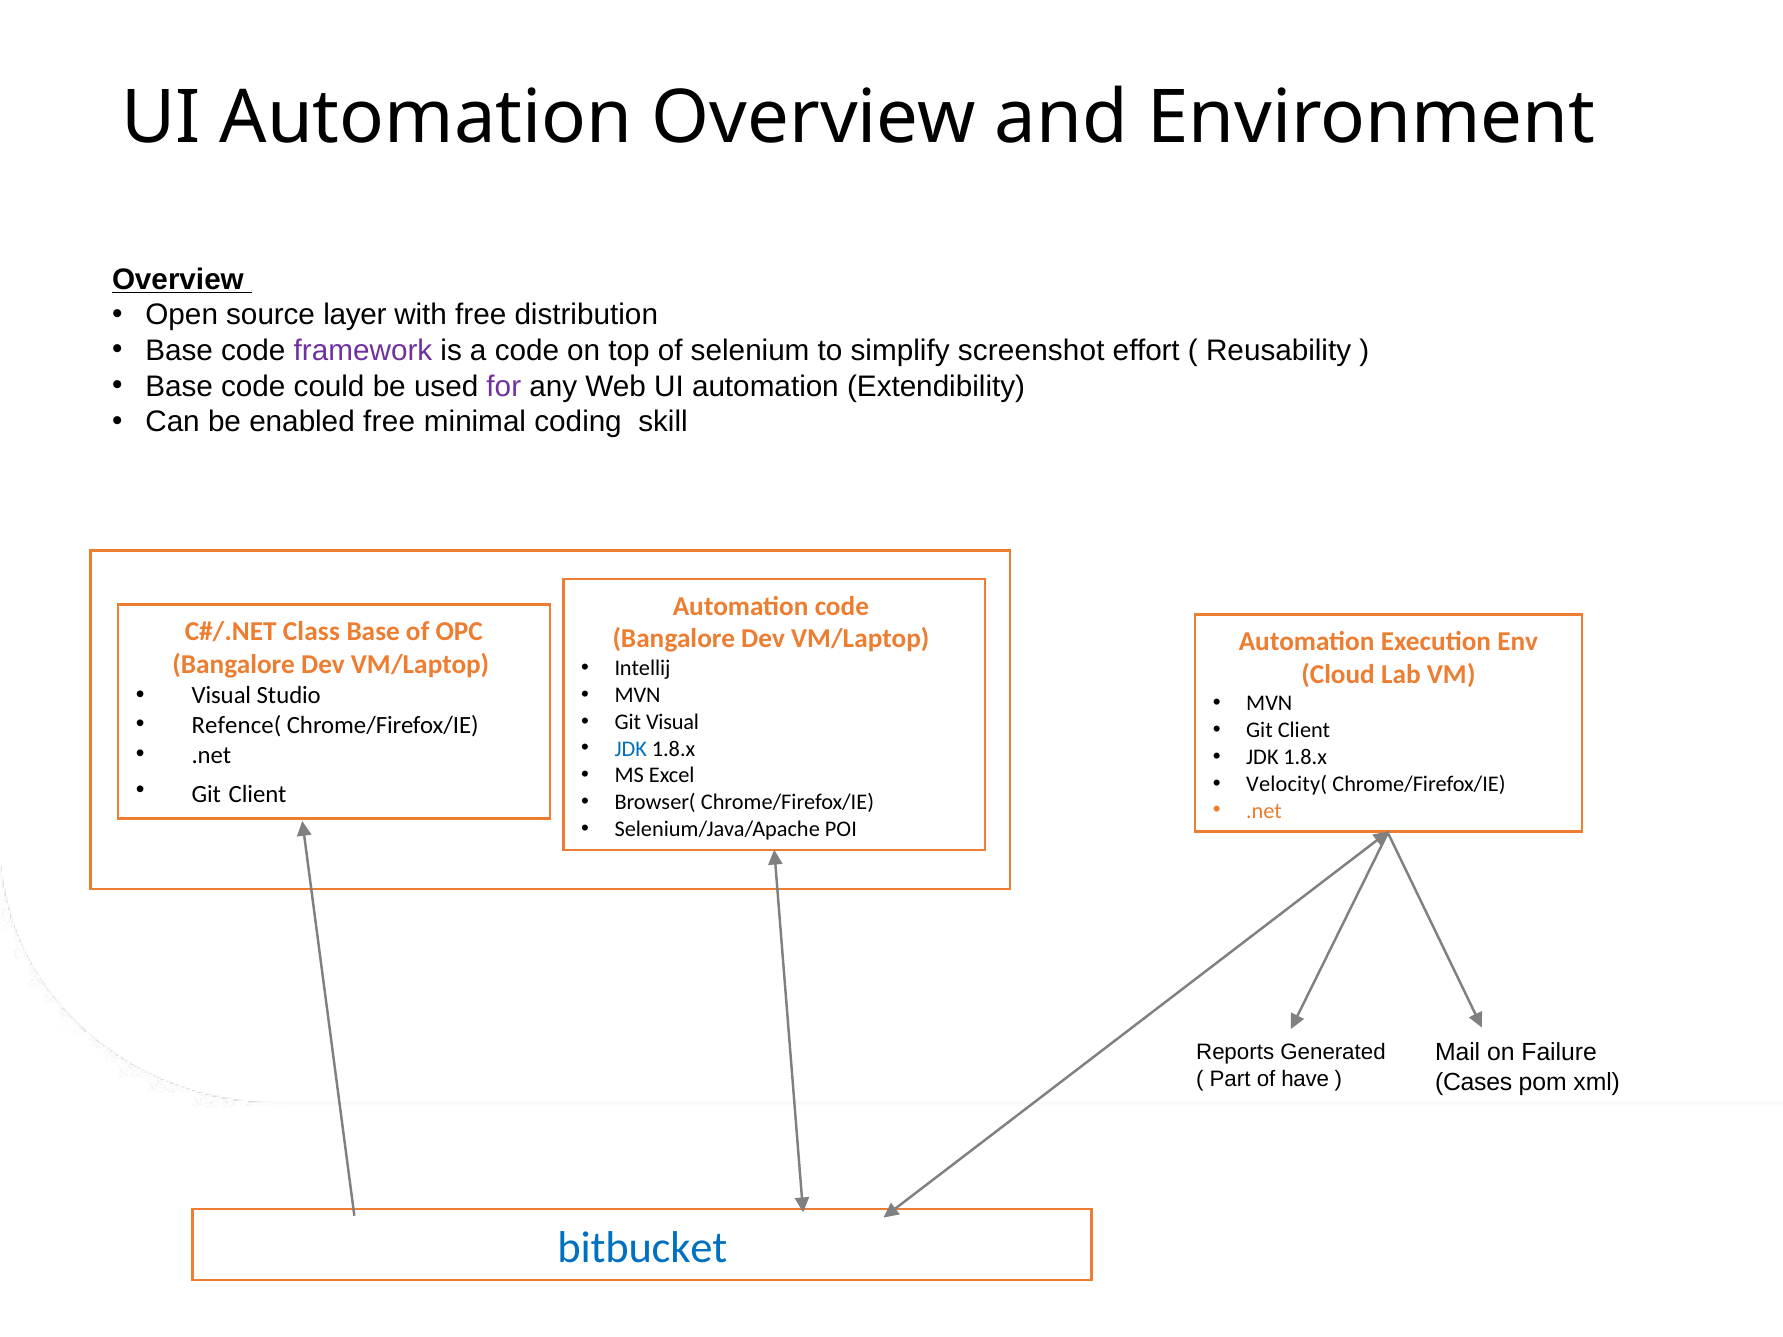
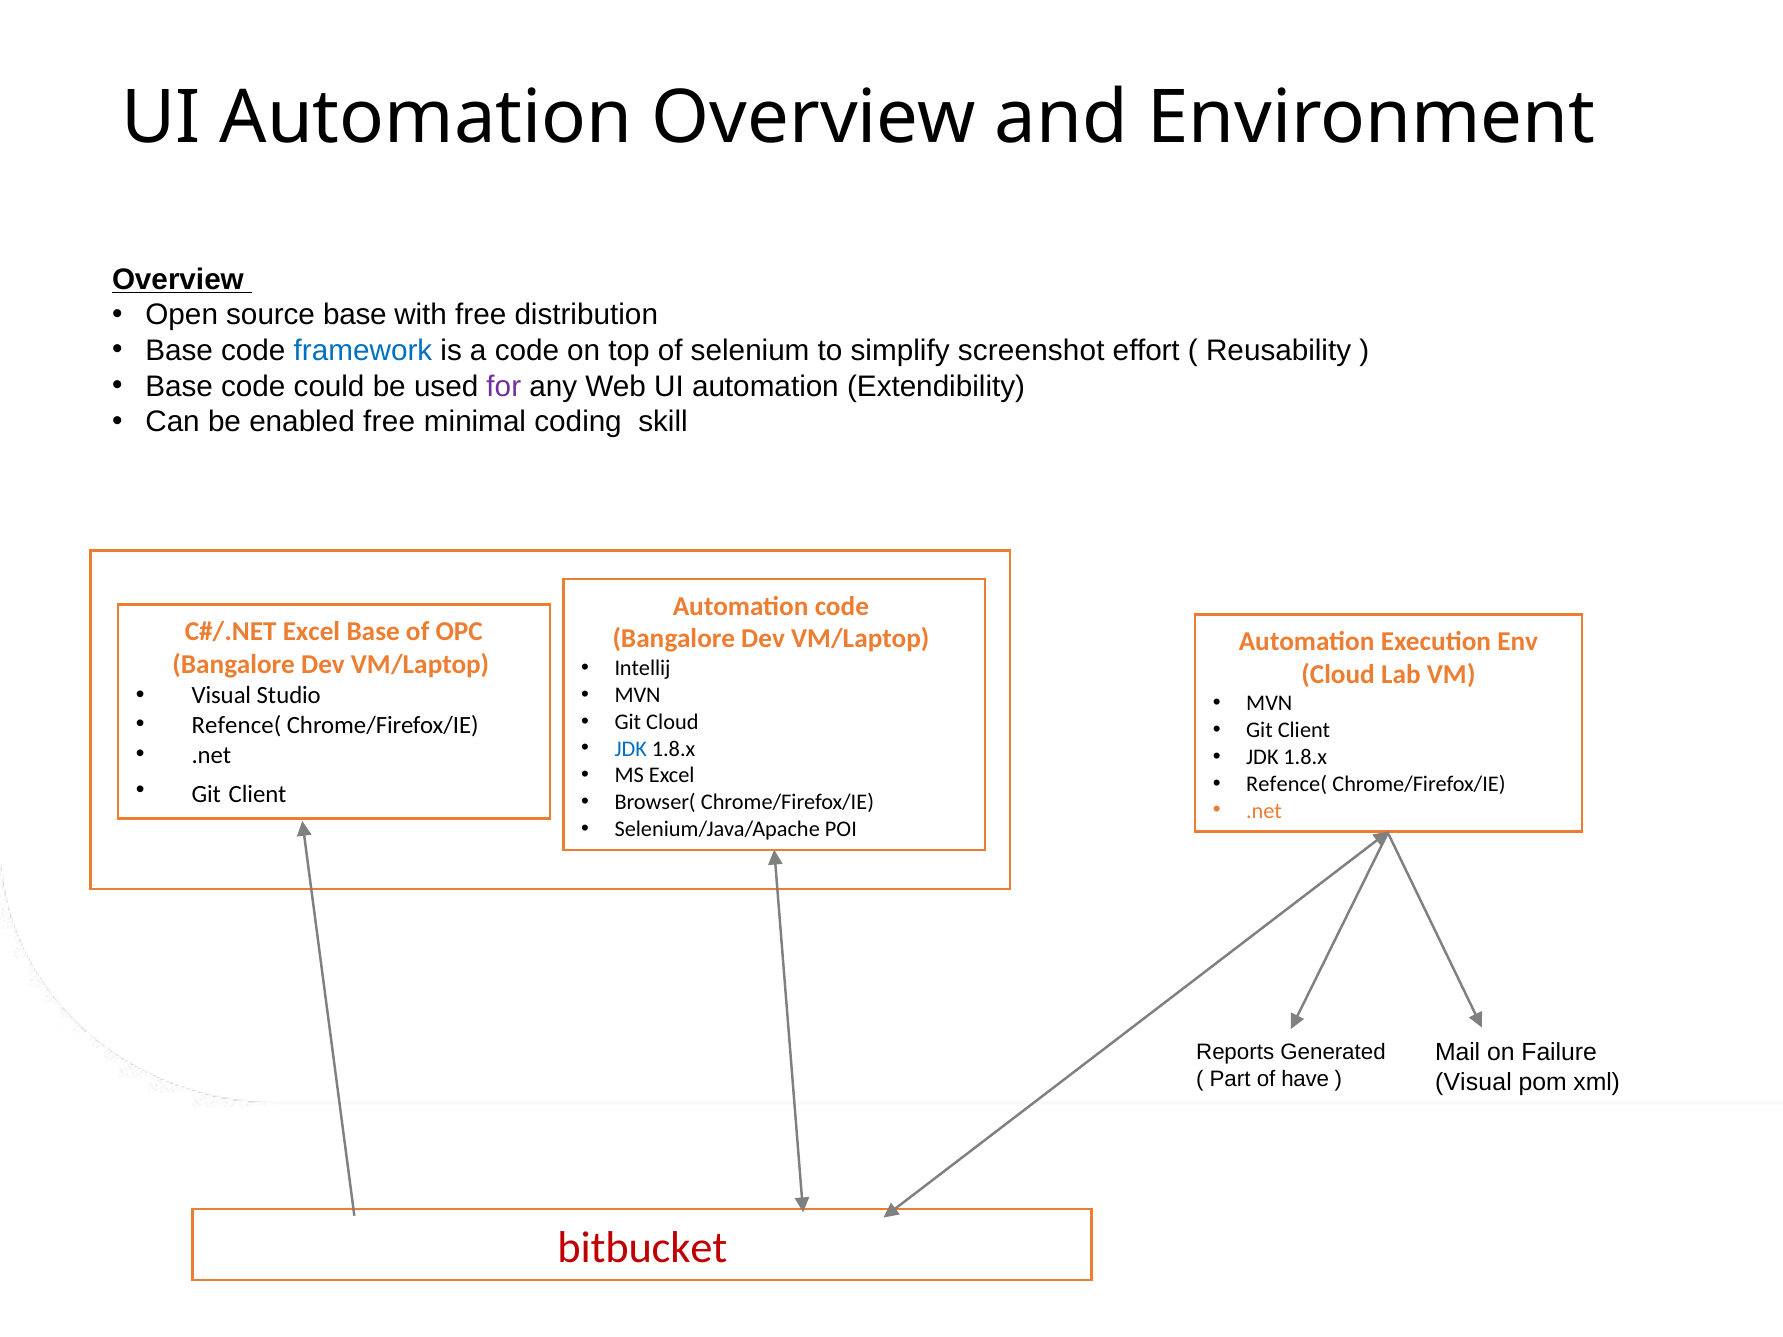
source layer: layer -> base (355, 315)
framework colour: purple -> blue (363, 351)
Class: Class -> Excel (311, 632)
Git Visual: Visual -> Cloud (672, 722)
Velocity(: Velocity( -> Refence( (1287, 784)
Cases: Cases -> Visual (1473, 1083)
bitbucket colour: blue -> red (642, 1248)
